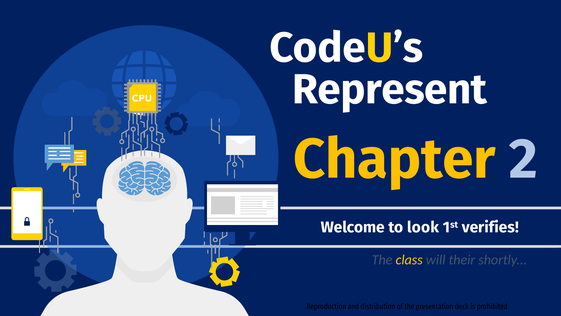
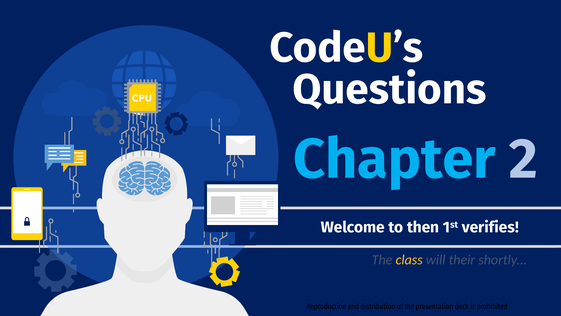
Represent: Represent -> Questions (389, 90)
Chapter colour: yellow -> light blue (394, 159)
look: look -> then (423, 227)
